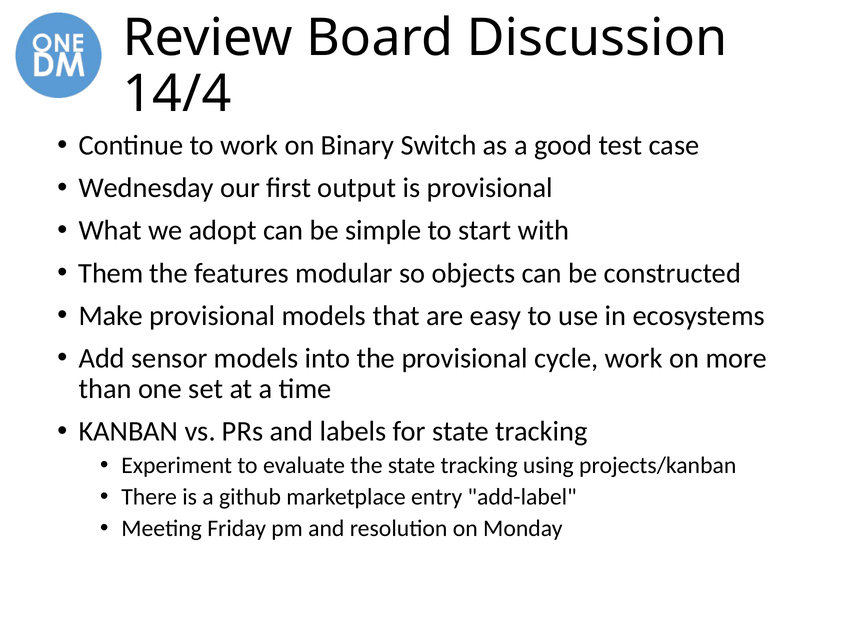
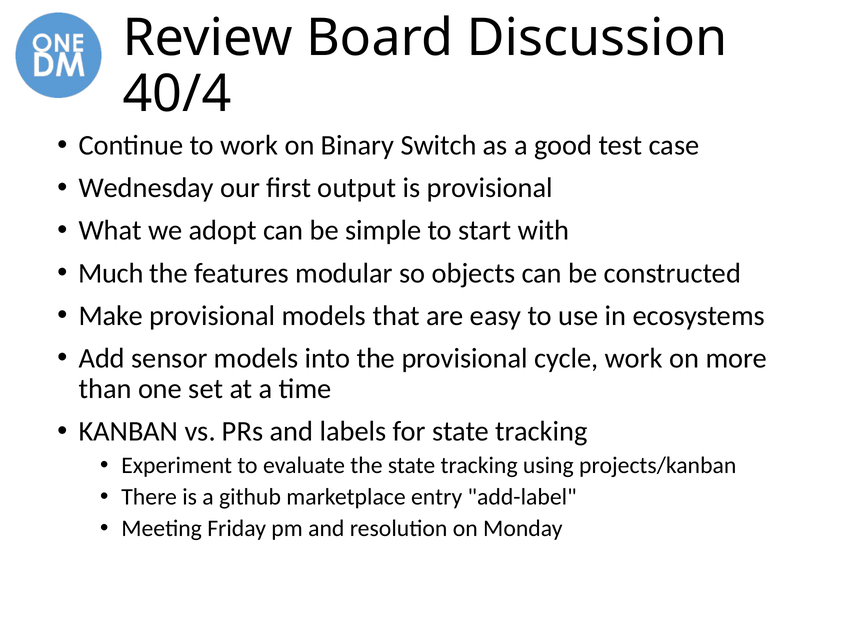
14/4: 14/4 -> 40/4 (177, 94)
Them: Them -> Much (111, 273)
